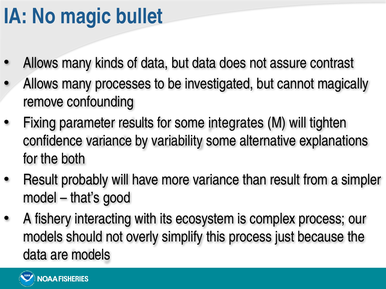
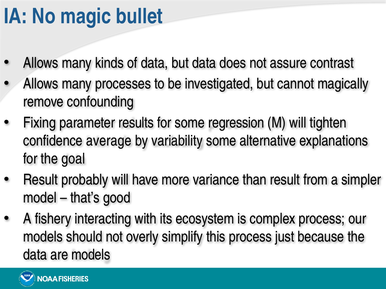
integrates: integrates -> regression (236, 123)
confidence variance: variance -> average (109, 141)
both: both -> goal (73, 159)
